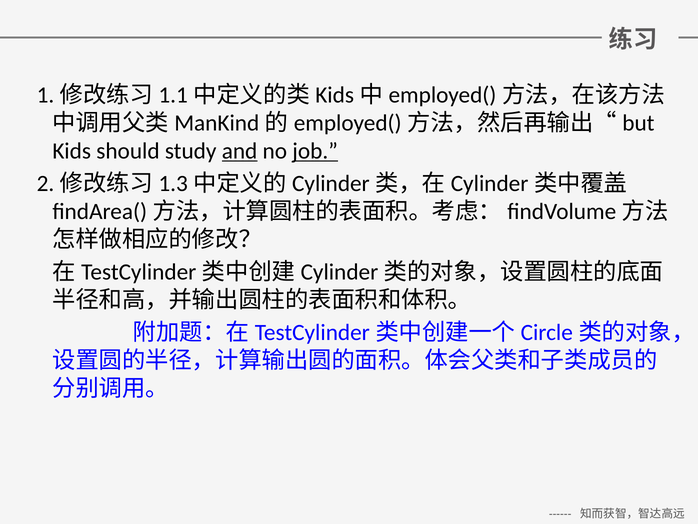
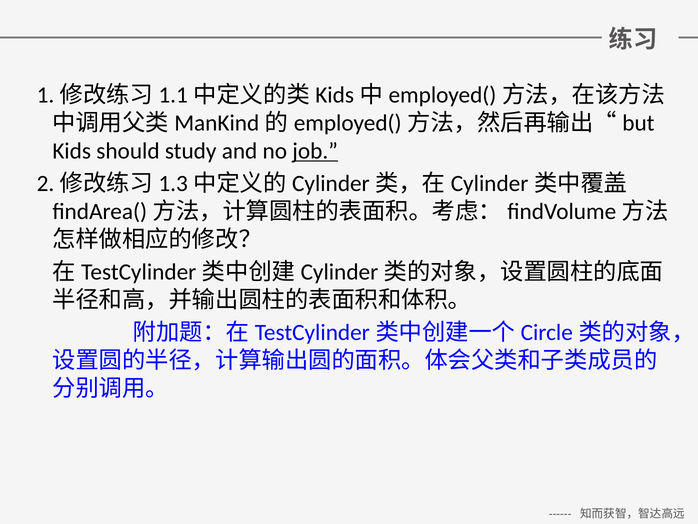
and underline: present -> none (240, 151)
